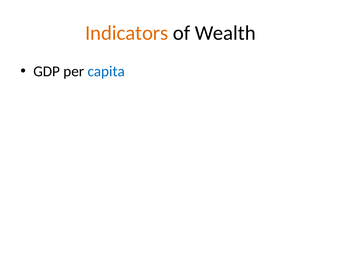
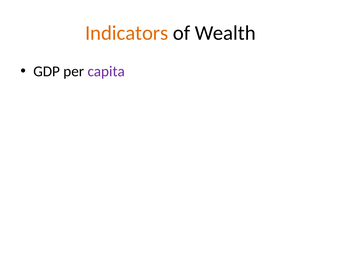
capita colour: blue -> purple (106, 72)
